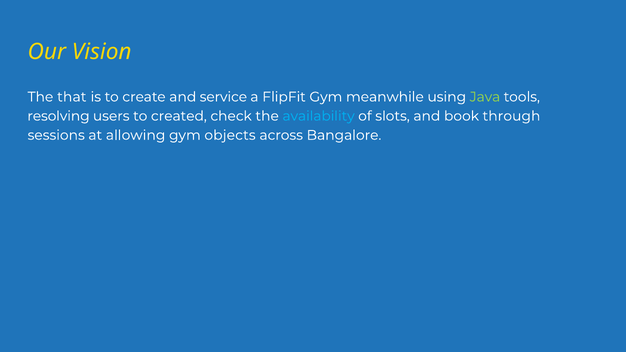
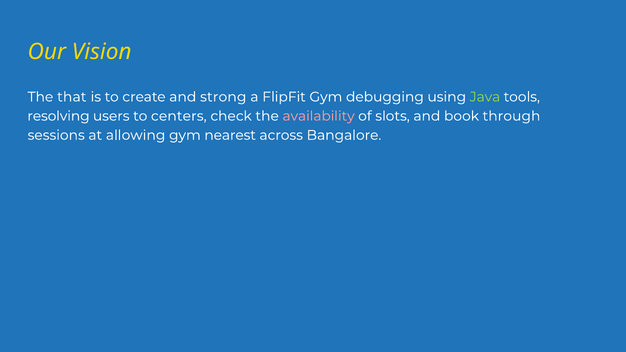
service: service -> strong (223, 97)
meanwhile: meanwhile -> debugging (385, 97)
created: created -> centers (179, 116)
availability colour: light blue -> pink (319, 116)
objects: objects -> nearest (230, 135)
